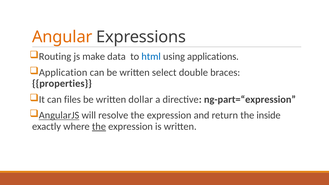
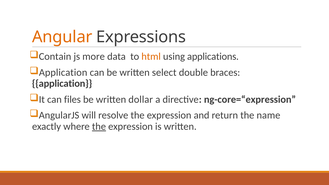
Routing: Routing -> Contain (55, 57)
make: make -> more (94, 57)
html colour: blue -> orange (151, 57)
properties: properties -> application (62, 84)
ng-part=“expression: ng-part=“expression -> ng-core=“expression (250, 99)
AngularJS underline: present -> none (59, 115)
inside: inside -> name (268, 115)
